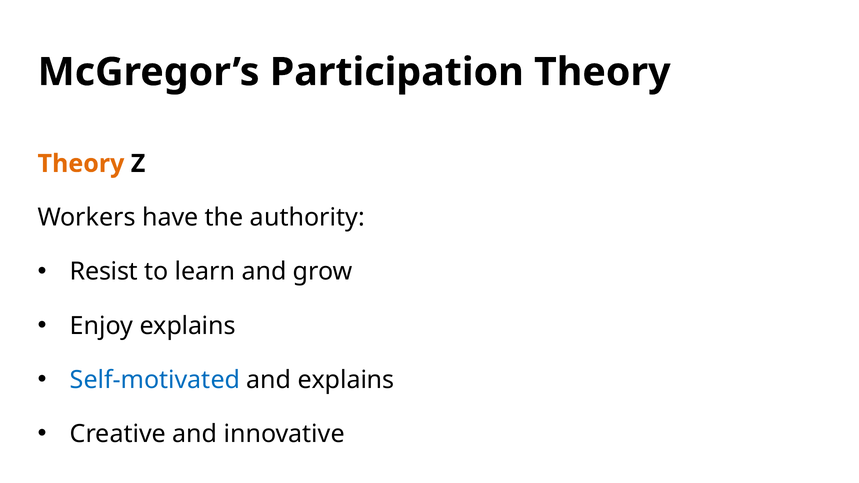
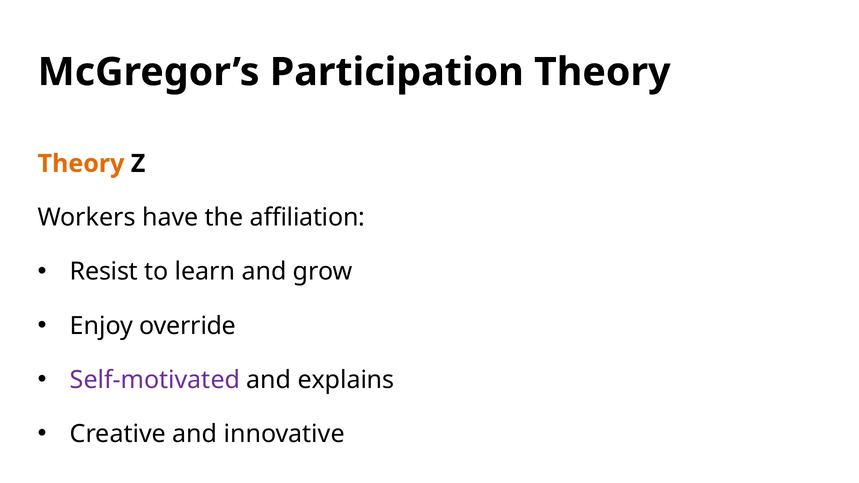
authority: authority -> affiliation (308, 218)
Enjoy explains: explains -> override (188, 326)
Self-motivated colour: blue -> purple (155, 380)
